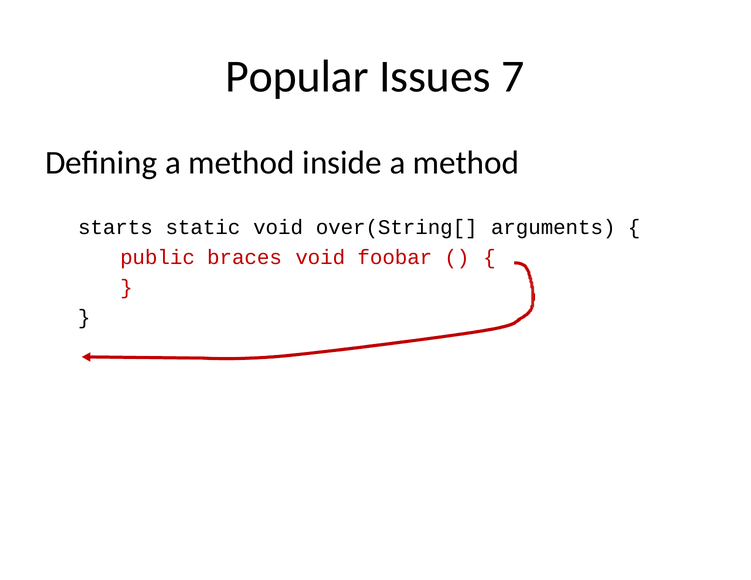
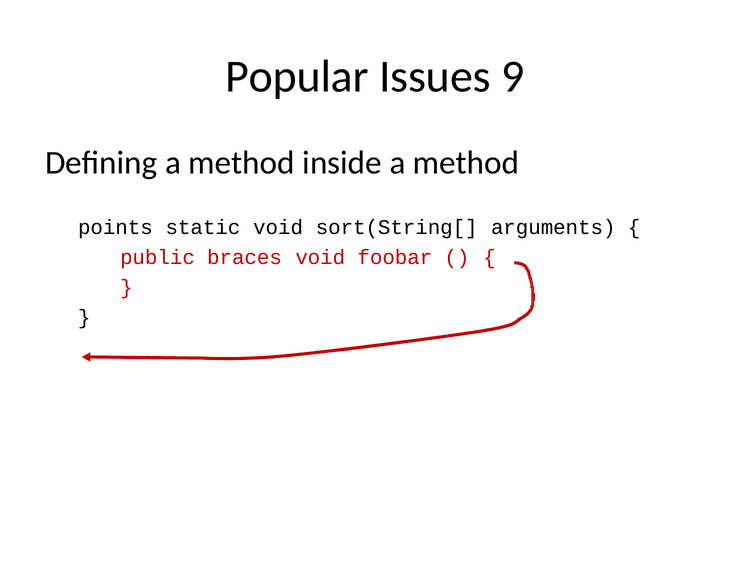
7: 7 -> 9 (513, 77)
starts: starts -> points (115, 227)
over(String[: over(String[ -> sort(String[ (397, 227)
